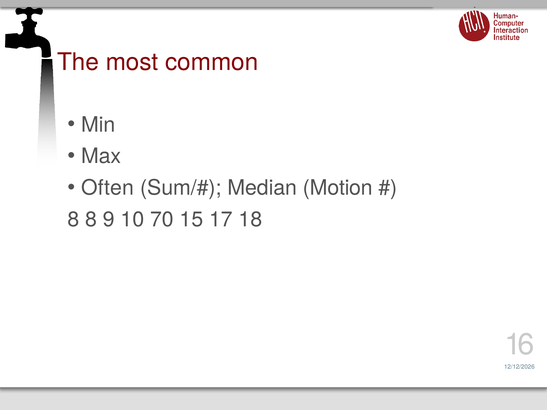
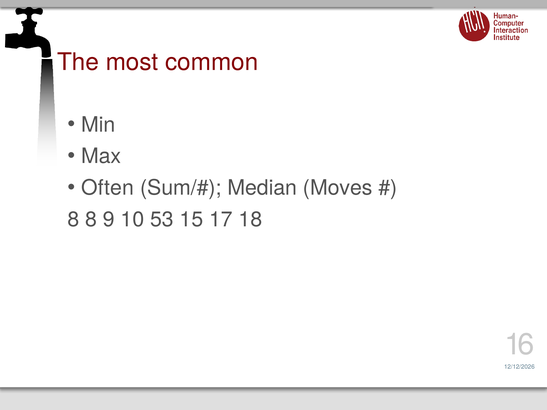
Motion: Motion -> Moves (338, 188)
70: 70 -> 53 (162, 220)
